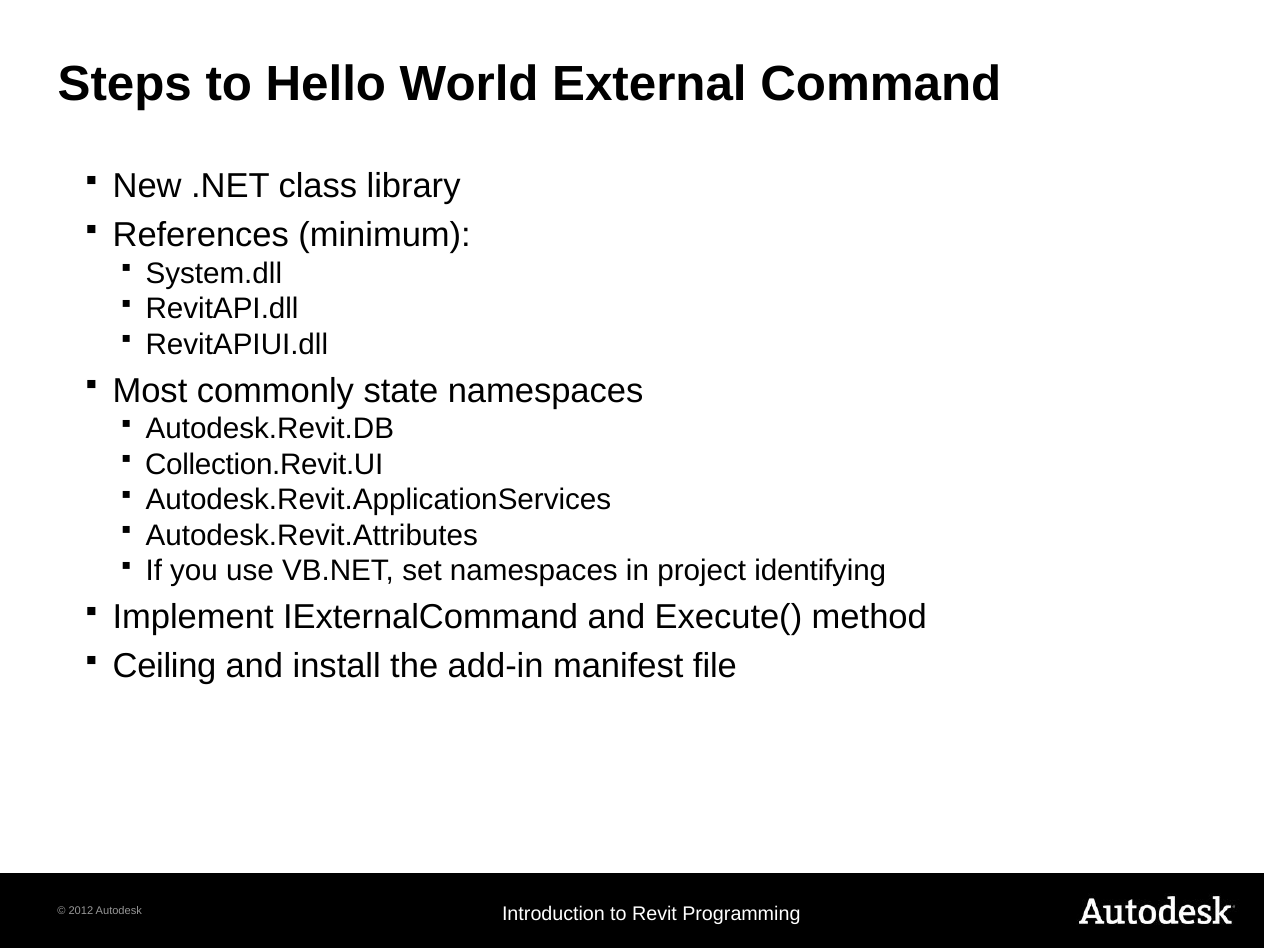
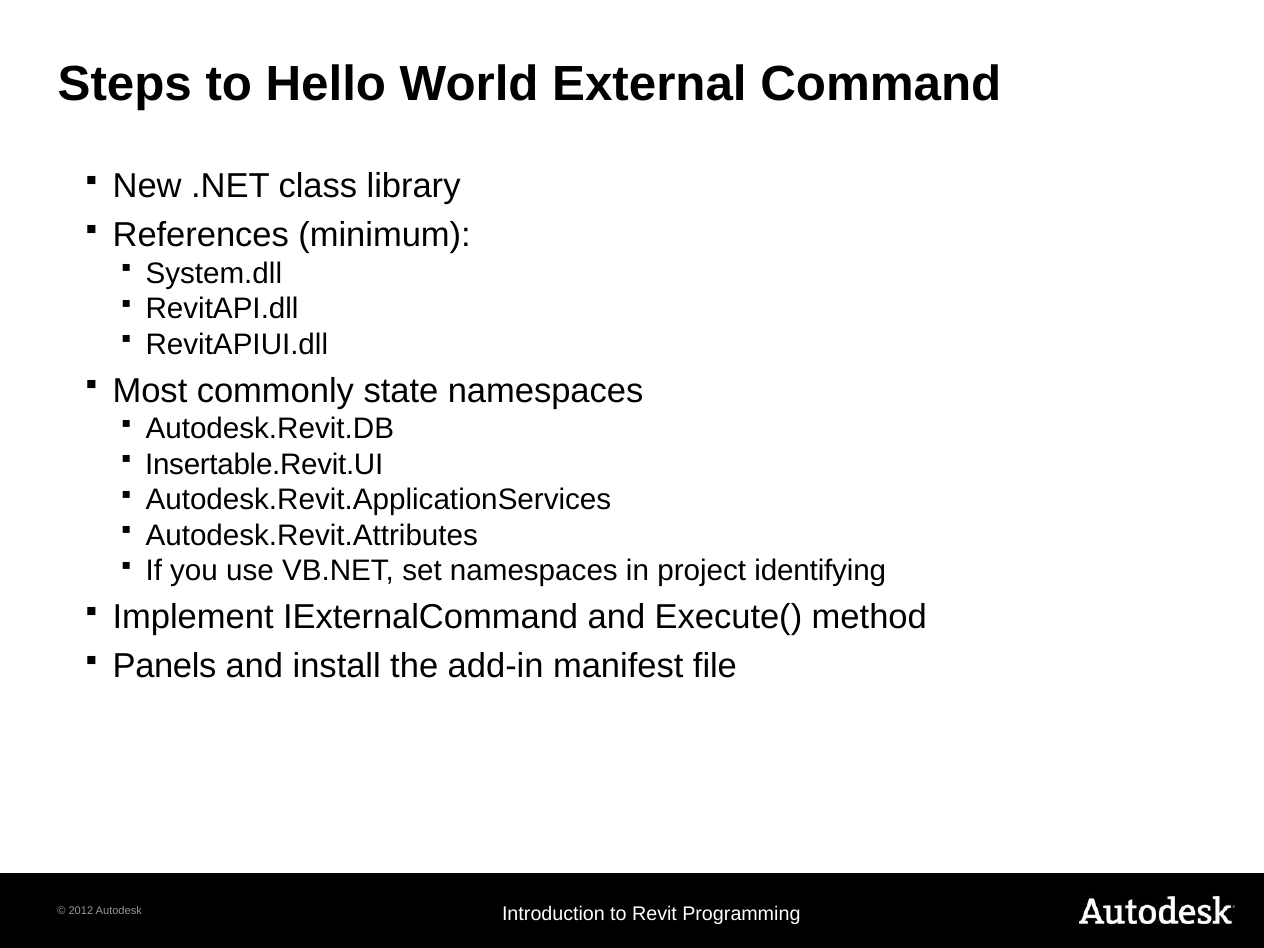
Collection.Revit.UI: Collection.Revit.UI -> Insertable.Revit.UI (264, 464)
Ceiling: Ceiling -> Panels (165, 666)
